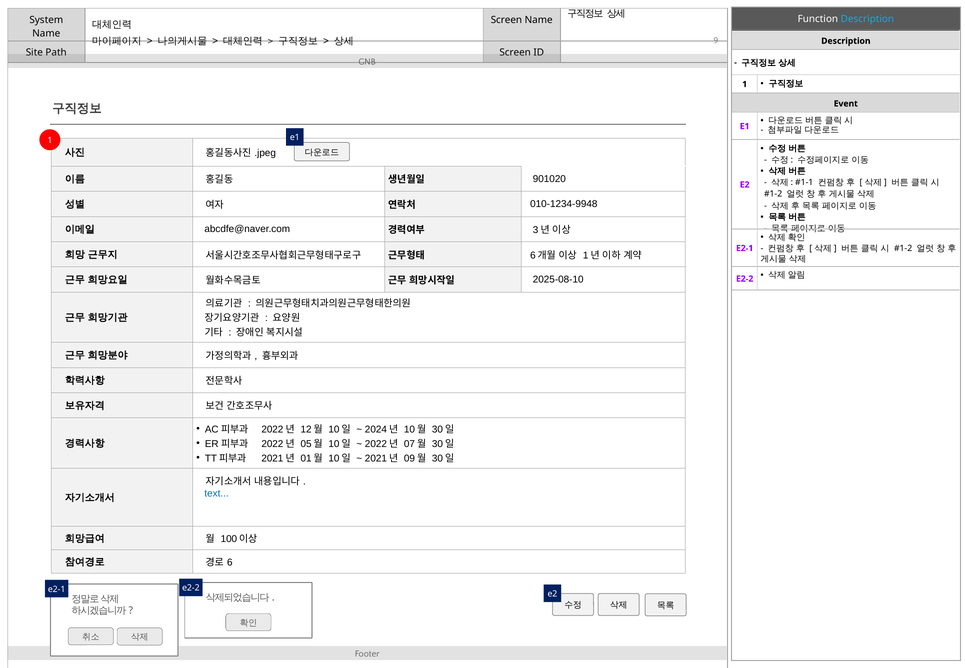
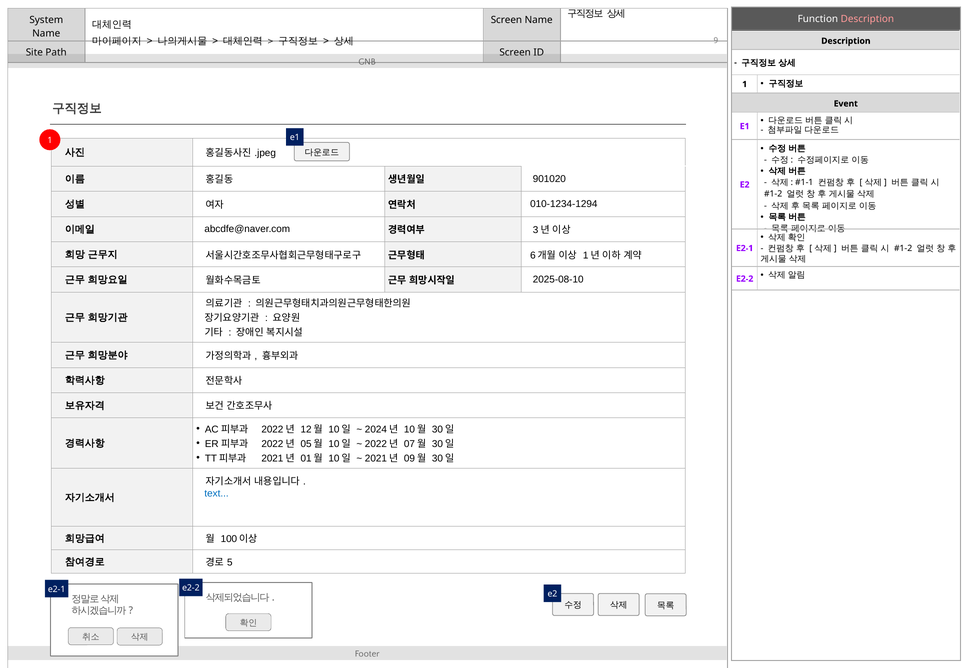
Description colour: light blue -> pink (867, 19)
010-1234-9948: 010-1234-9948 -> 010-1234-1294 (564, 204)
6: 6 -> 5 (230, 563)
